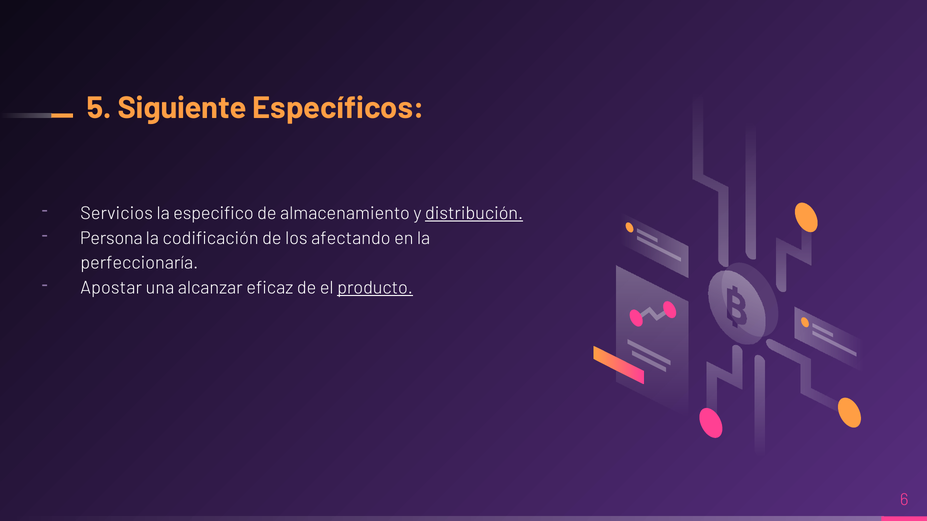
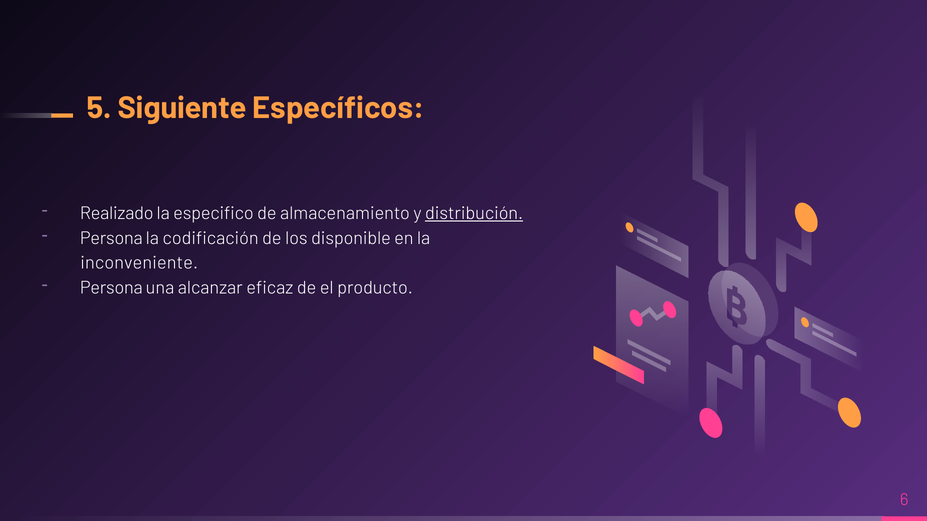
Servicios: Servicios -> Realizado (117, 214)
afectando: afectando -> disponible (351, 238)
perfeccionaría: perfeccionaría -> inconveniente (139, 263)
Apostar: Apostar -> Persona (111, 288)
producto underline: present -> none (375, 288)
